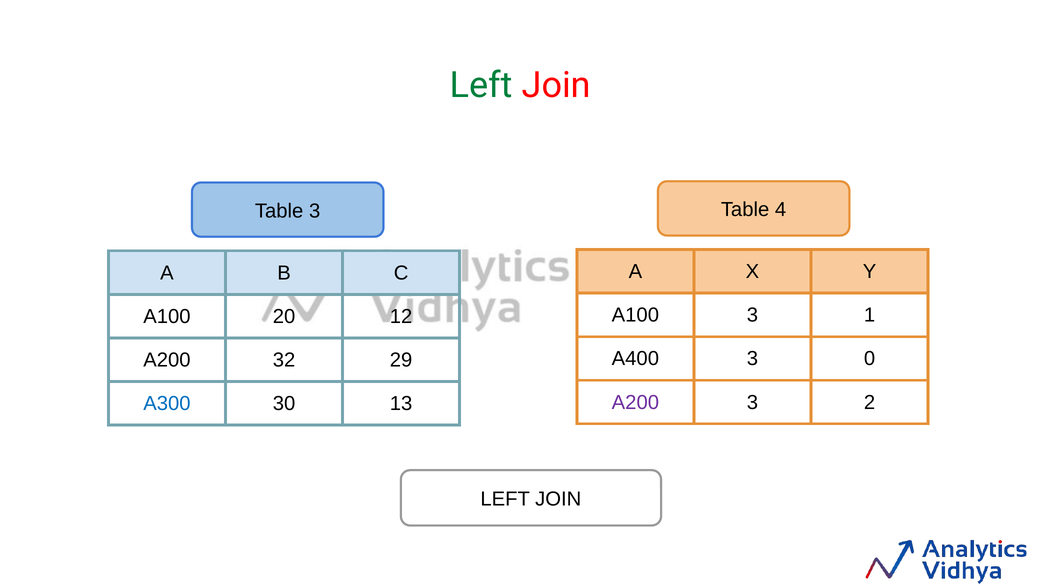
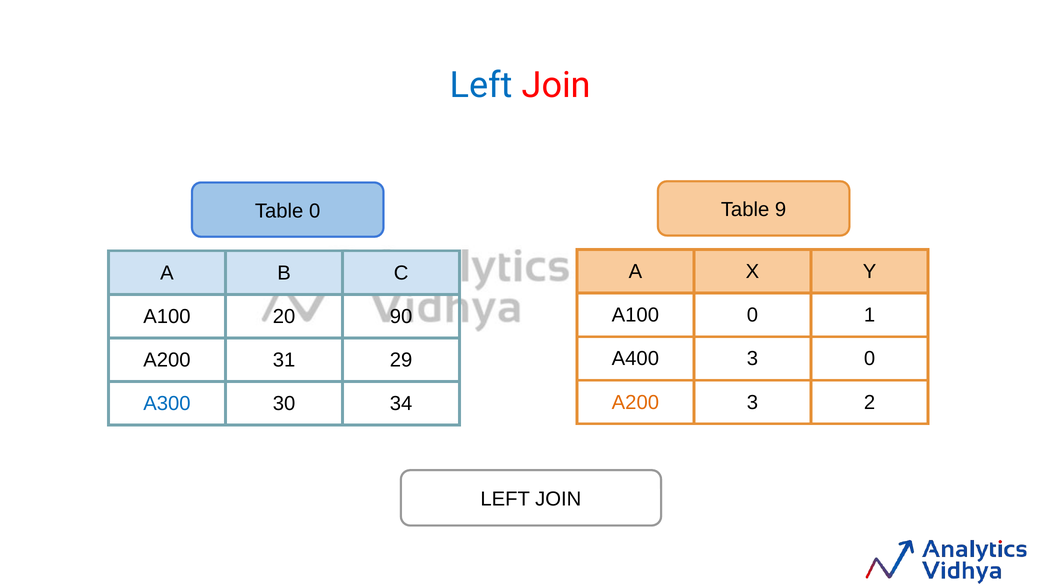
Left colour: green -> blue (481, 85)
Table 3: 3 -> 0 (315, 211)
4: 4 -> 9 (781, 210)
A100 3: 3 -> 0 (752, 315)
12: 12 -> 90 (401, 316)
32: 32 -> 31 (284, 360)
A200 colour: purple -> orange (635, 402)
13: 13 -> 34 (401, 403)
